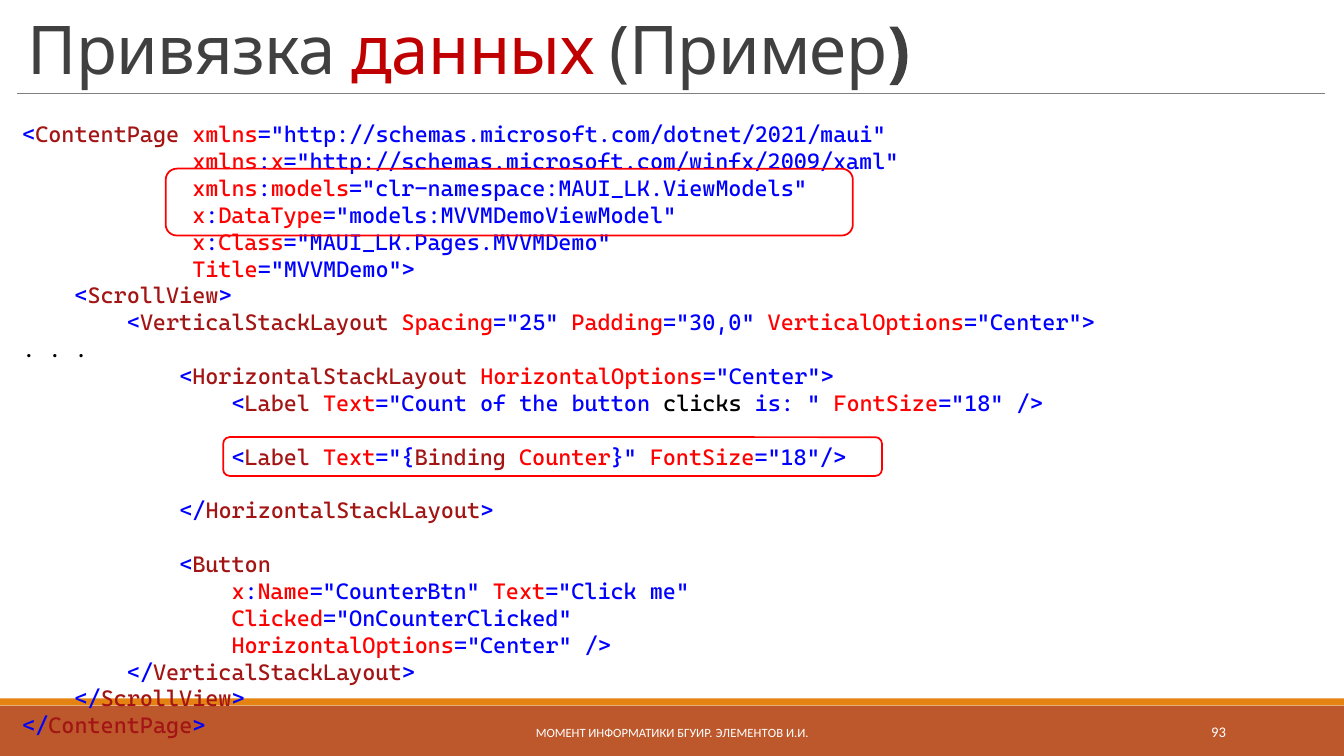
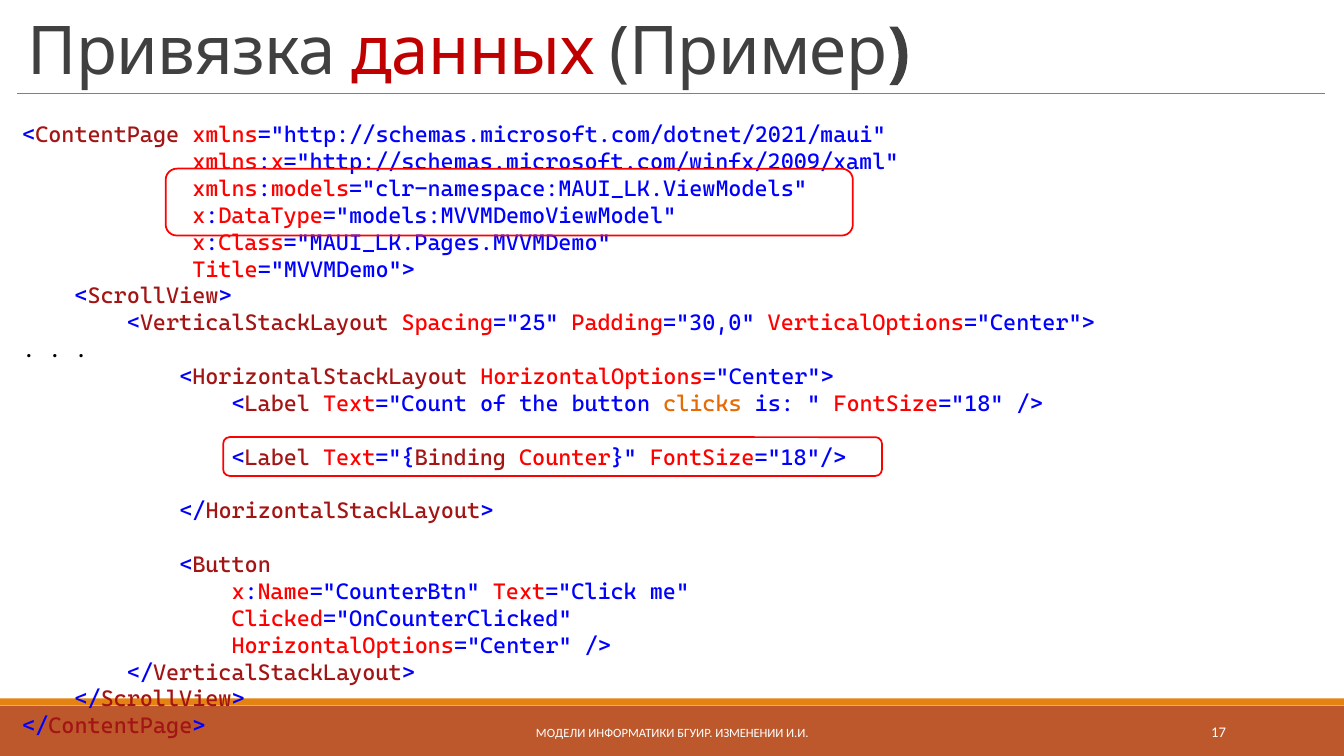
clicks colour: black -> orange (702, 404)
МОМЕНТ: МОМЕНТ -> МОДЕЛИ (561, 733)
ЭЛЕМЕНТОВ: ЭЛЕМЕНТОВ -> ИЗМЕНЕНИИ (749, 733)
93: 93 -> 17 (1219, 733)
